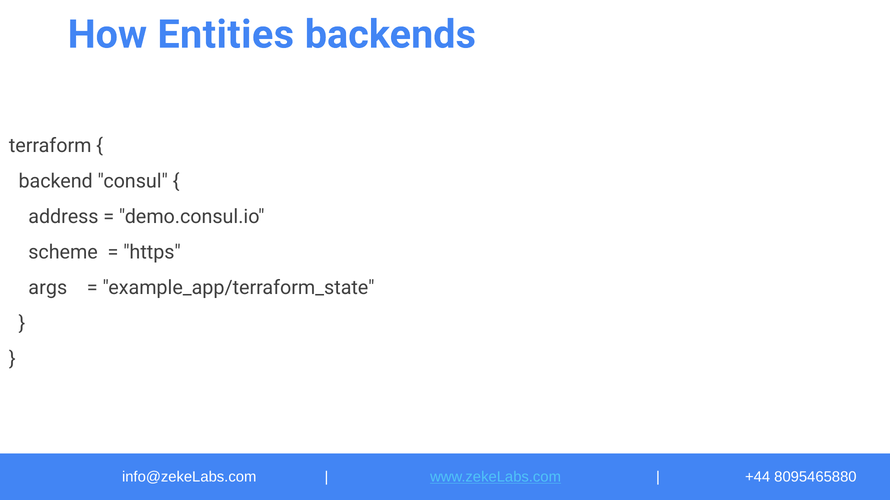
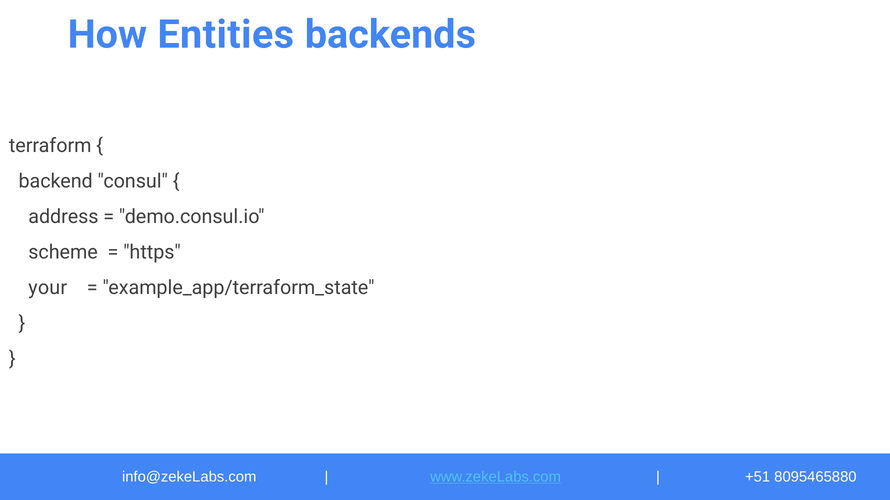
args: args -> your (48, 288)
+44: +44 -> +51 (758, 477)
